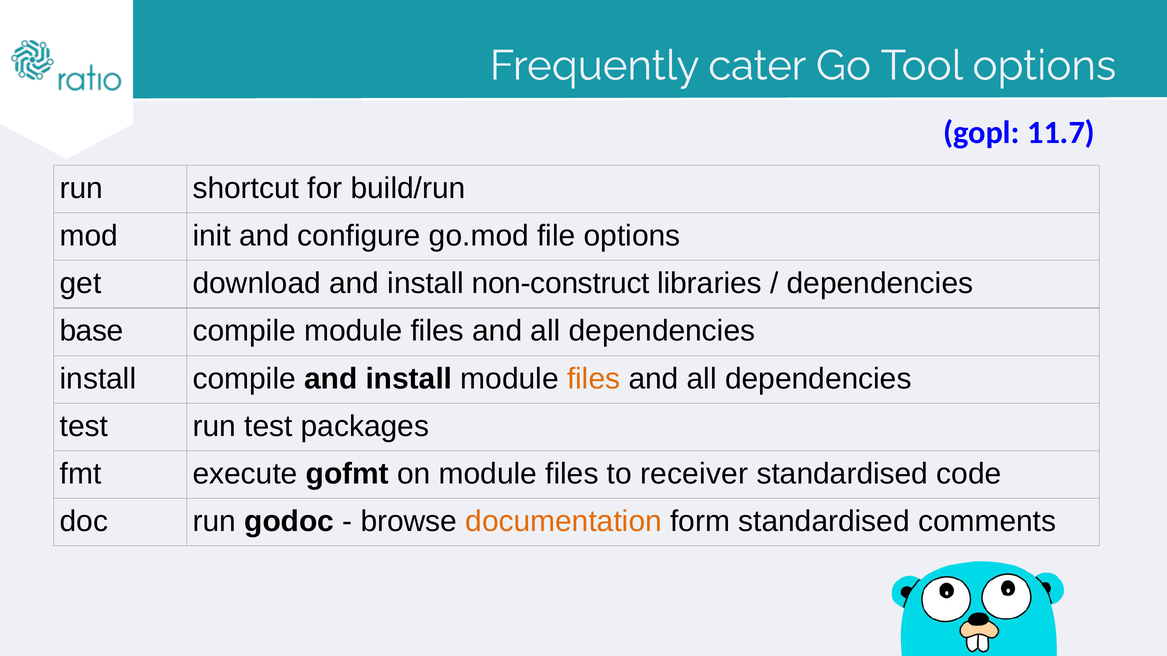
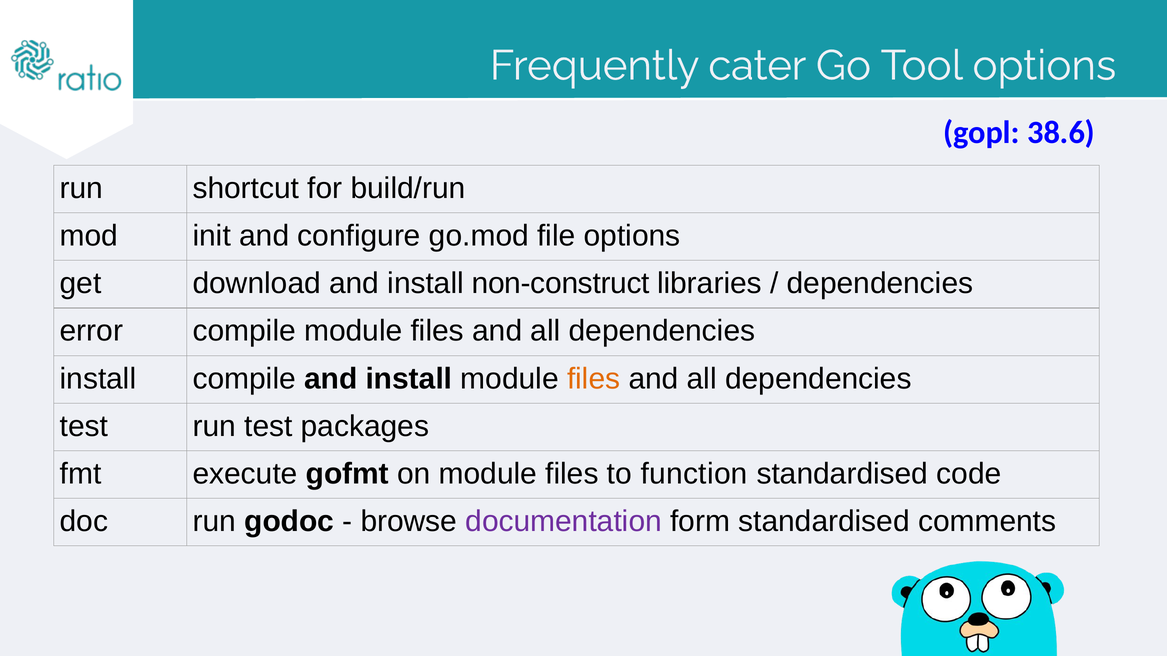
11.7: 11.7 -> 38.6 (1061, 133)
base: base -> error (91, 331)
receiver: receiver -> function (694, 474)
documentation colour: orange -> purple (564, 522)
